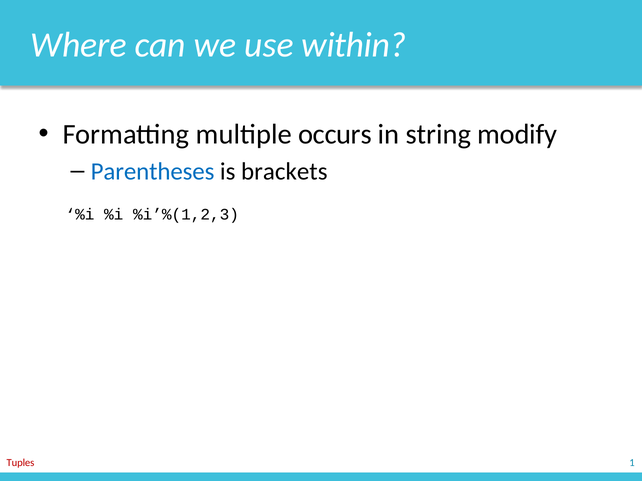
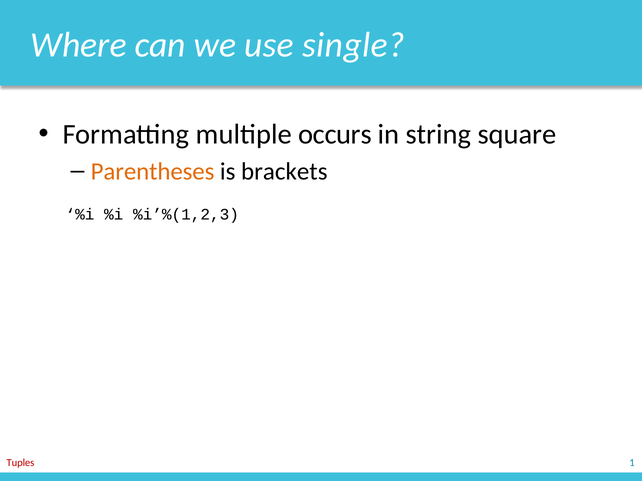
within: within -> single (353, 45)
modify: modify -> square (517, 135)
Parentheses colour: blue -> orange (153, 172)
